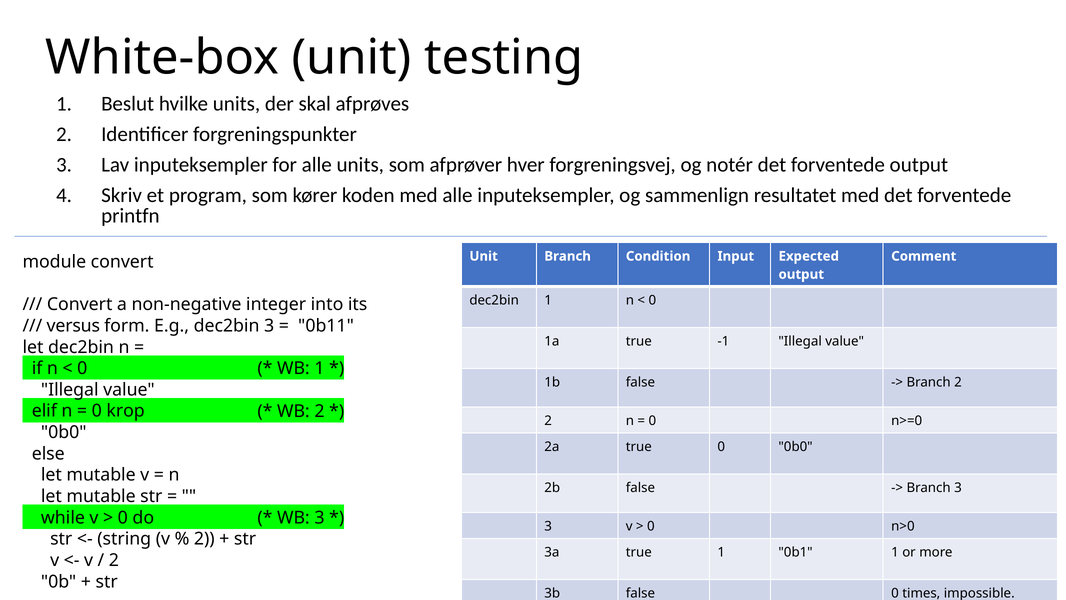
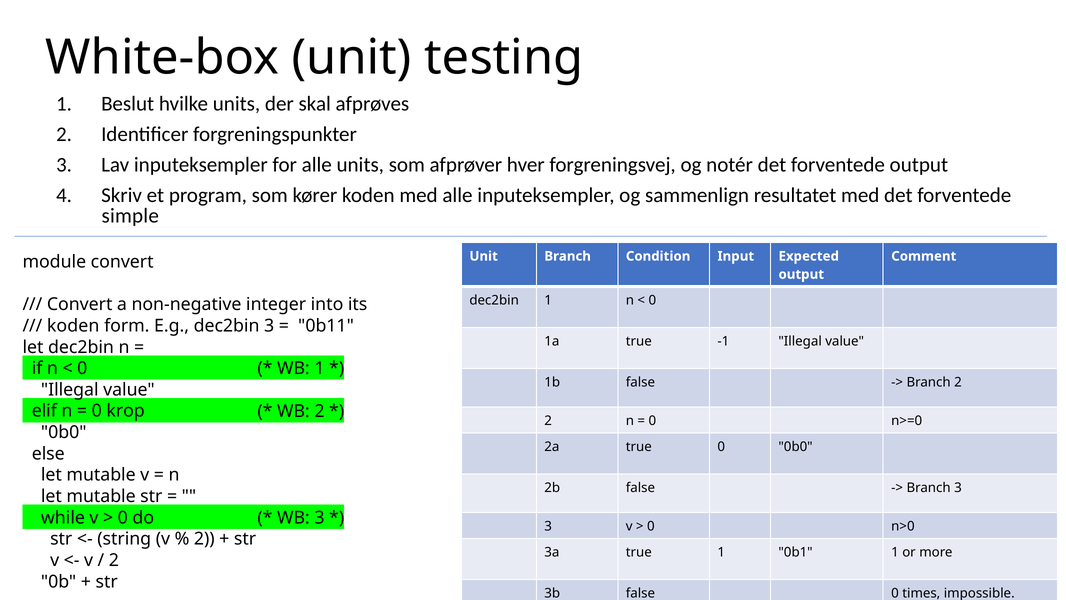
printfn: printfn -> simple (130, 216)
versus: versus -> koden (73, 326)
